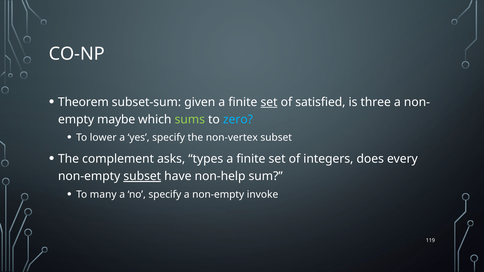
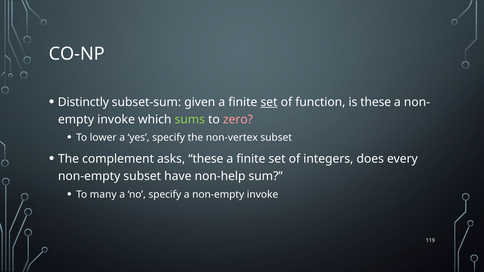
Theorem: Theorem -> Distinctly (83, 102)
satisfied: satisfied -> function (320, 102)
is three: three -> these (376, 102)
maybe: maybe -> invoke (116, 120)
zero colour: light blue -> pink (238, 120)
asks types: types -> these (206, 159)
subset underline: present -> none (142, 176)
